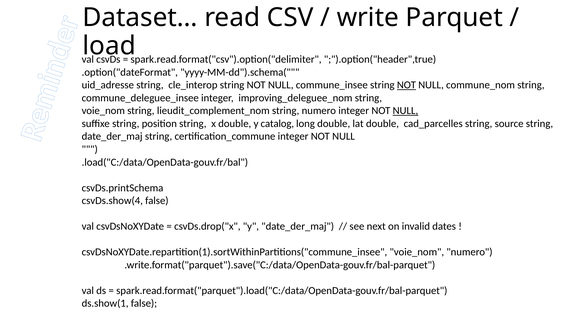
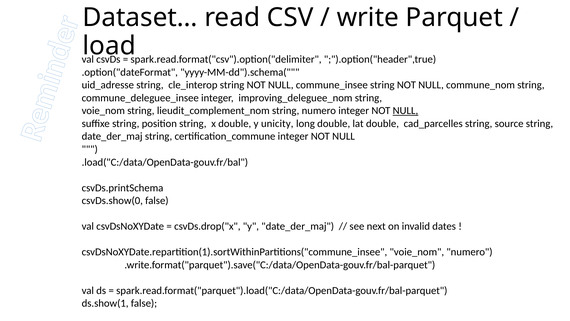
NOT underline: present -> none (406, 85)
catalog: catalog -> unicity (277, 123)
csvDs.show(4: csvDs.show(4 -> csvDs.show(0 (112, 200)
